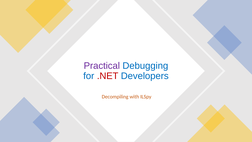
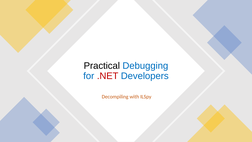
Practical colour: purple -> black (102, 66)
